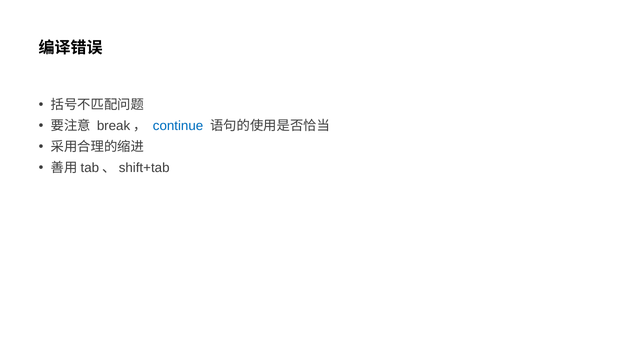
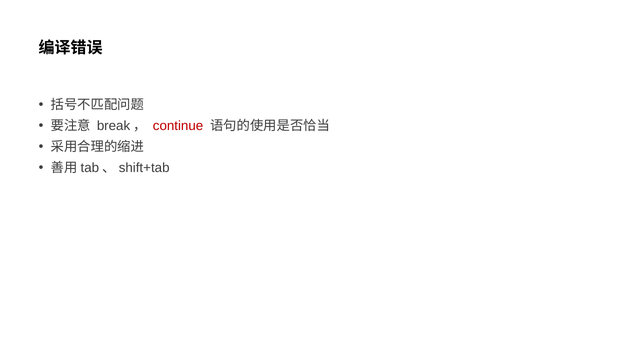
continue colour: blue -> red (178, 126)
